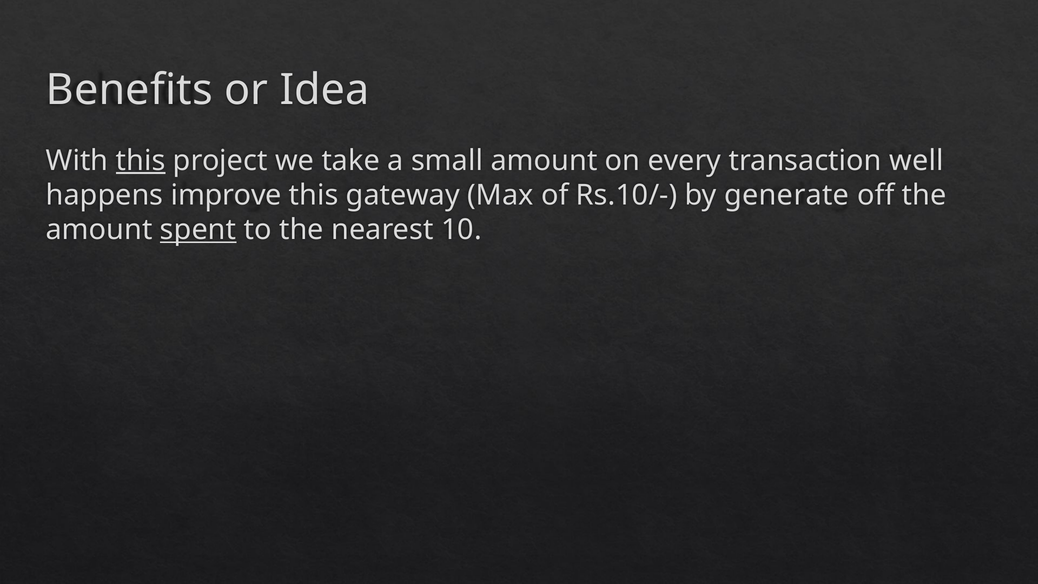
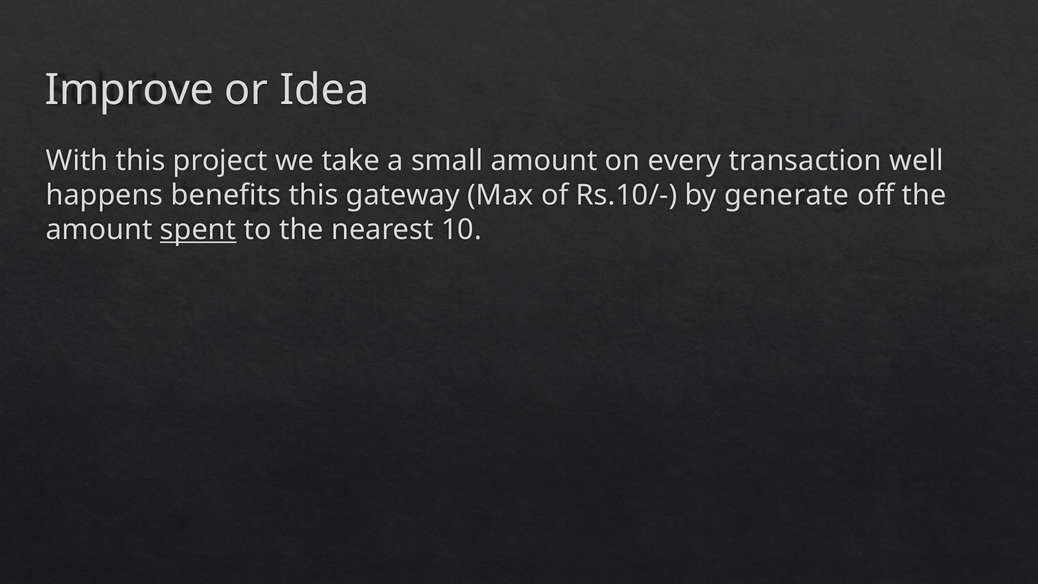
Benefits: Benefits -> Improve (130, 90)
this underline: present -> none (141, 161)
improve: improve -> benefits (226, 195)
